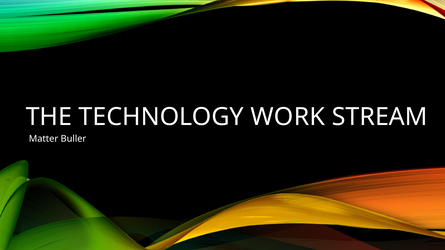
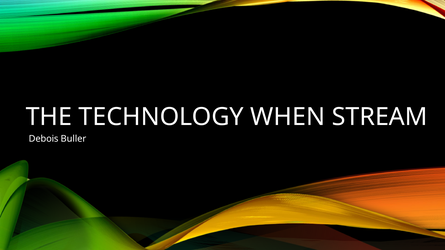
WORK: WORK -> WHEN (288, 117)
Matter: Matter -> Debois (44, 139)
